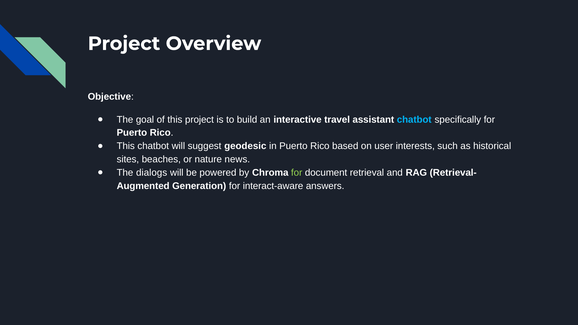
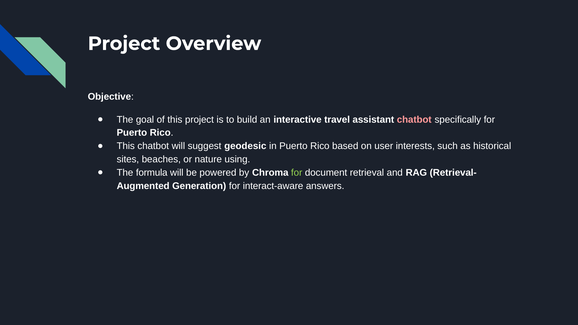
chatbot colour: light blue -> pink (414, 120)
news: news -> using (237, 159)
dialogs: dialogs -> formula (152, 173)
